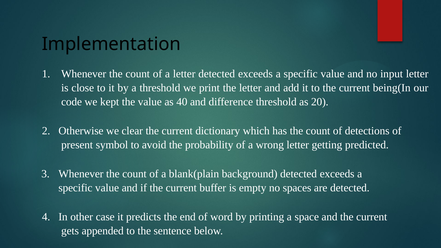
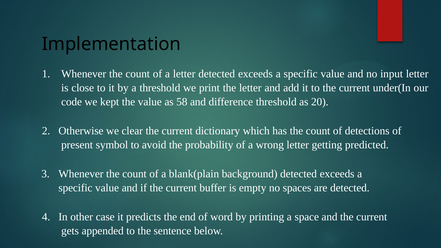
being(In: being(In -> under(In (392, 88)
40: 40 -> 58 (182, 102)
